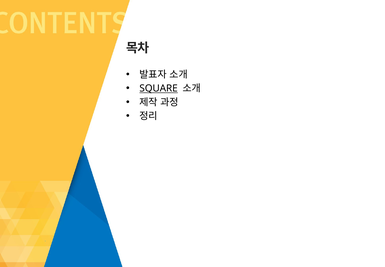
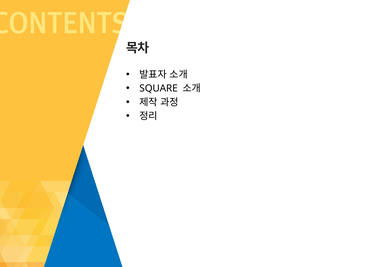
SQUARE underline: present -> none (159, 88)
